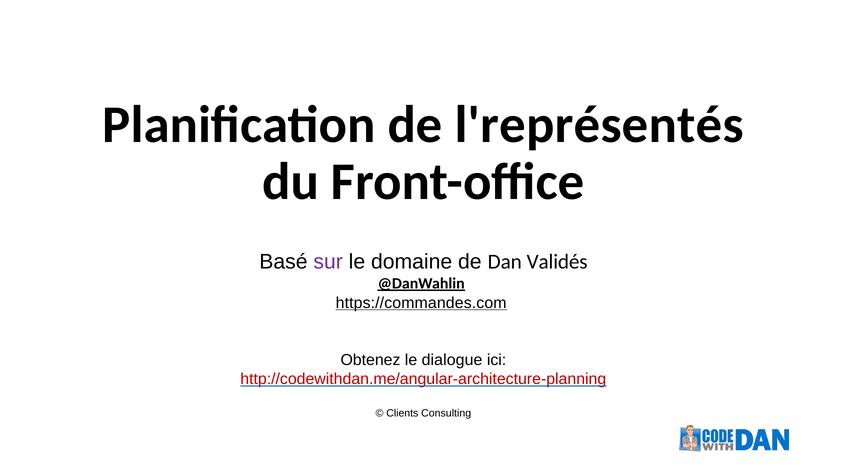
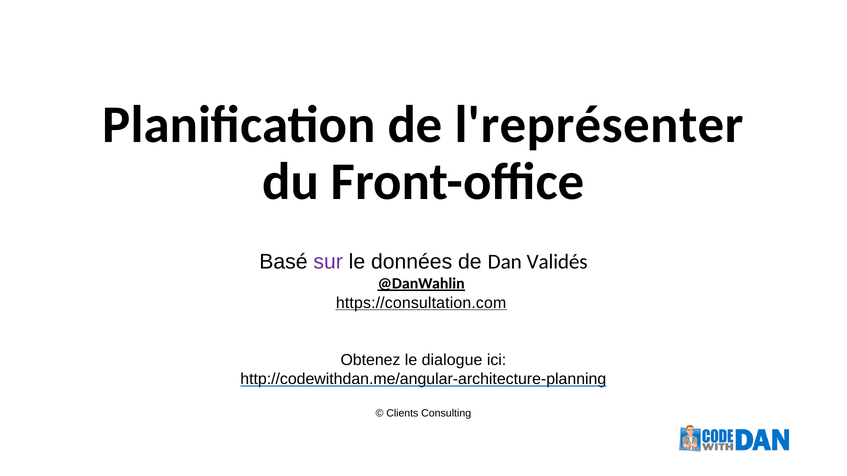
l'représentés: l'représentés -> l'représenter (599, 125)
domaine: domaine -> données (412, 262)
https://commandes.com: https://commandes.com -> https://consultation.com (421, 303)
http://codewithdan.me/angular-architecture-planning colour: red -> black (423, 379)
